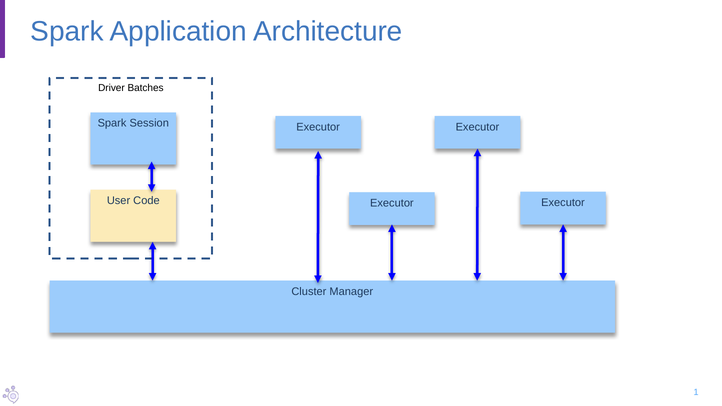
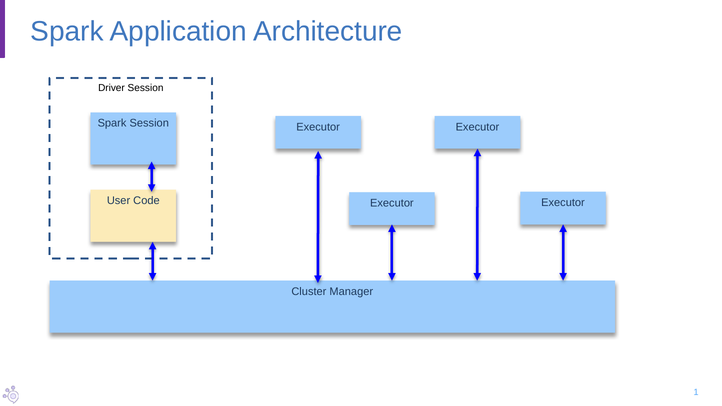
Driver Batches: Batches -> Session (146, 88)
